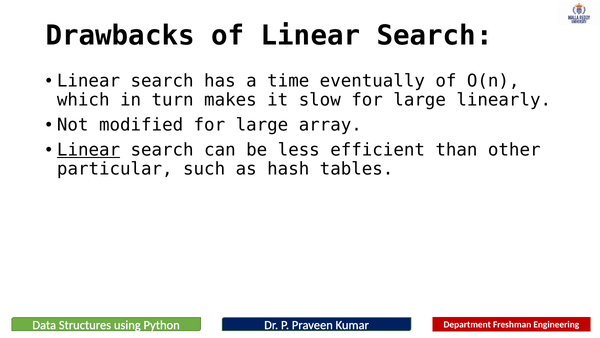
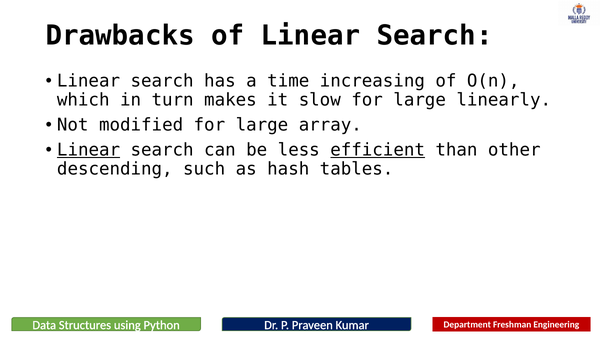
eventually: eventually -> increasing (372, 81)
efficient underline: none -> present (378, 150)
particular: particular -> descending (115, 169)
